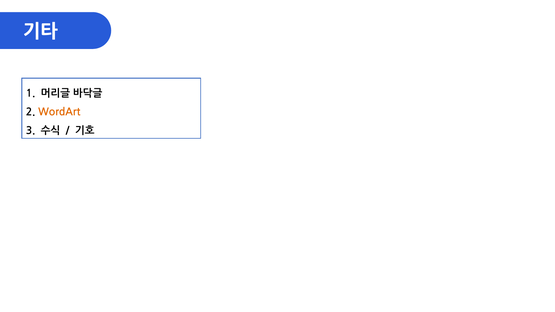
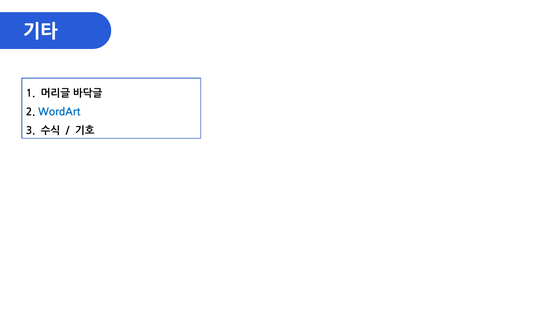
WordArt colour: orange -> blue (59, 112)
